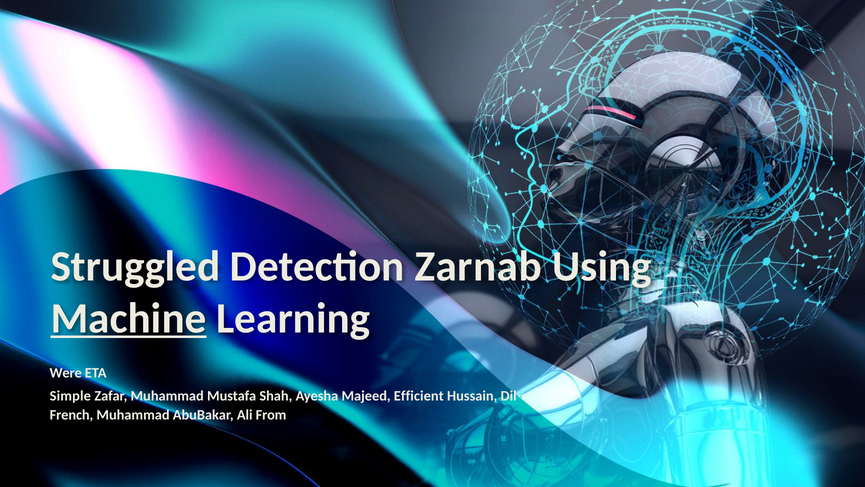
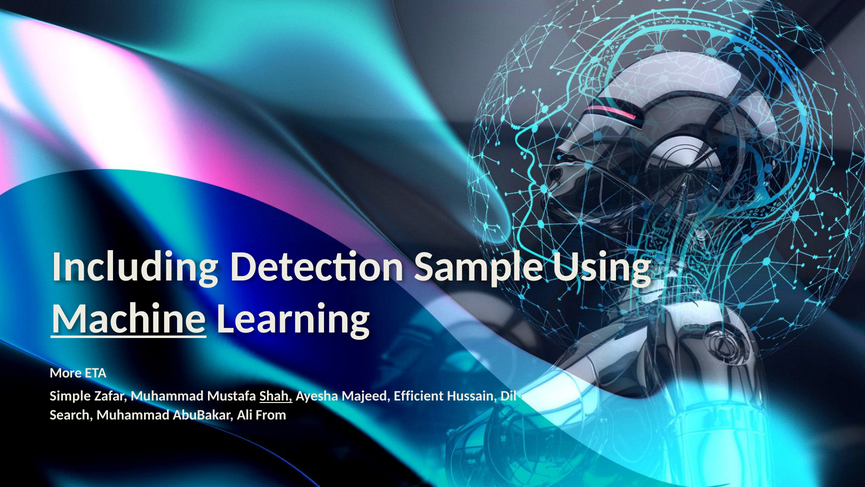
Struggled: Struggled -> Including (135, 266)
Zarnab: Zarnab -> Sample (479, 266)
Were: Were -> More (66, 373)
Shah underline: none -> present (276, 396)
French: French -> Search (71, 414)
